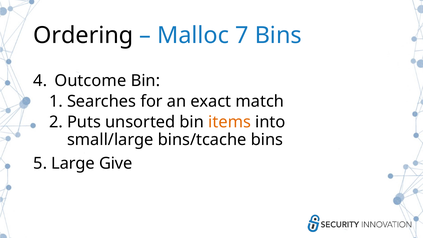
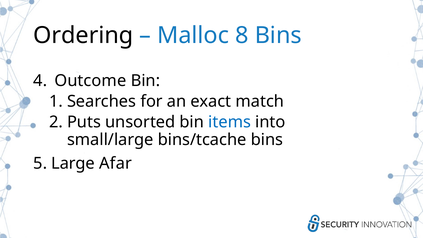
7: 7 -> 8 (242, 36)
items colour: orange -> blue (230, 122)
Give: Give -> Afar (116, 163)
